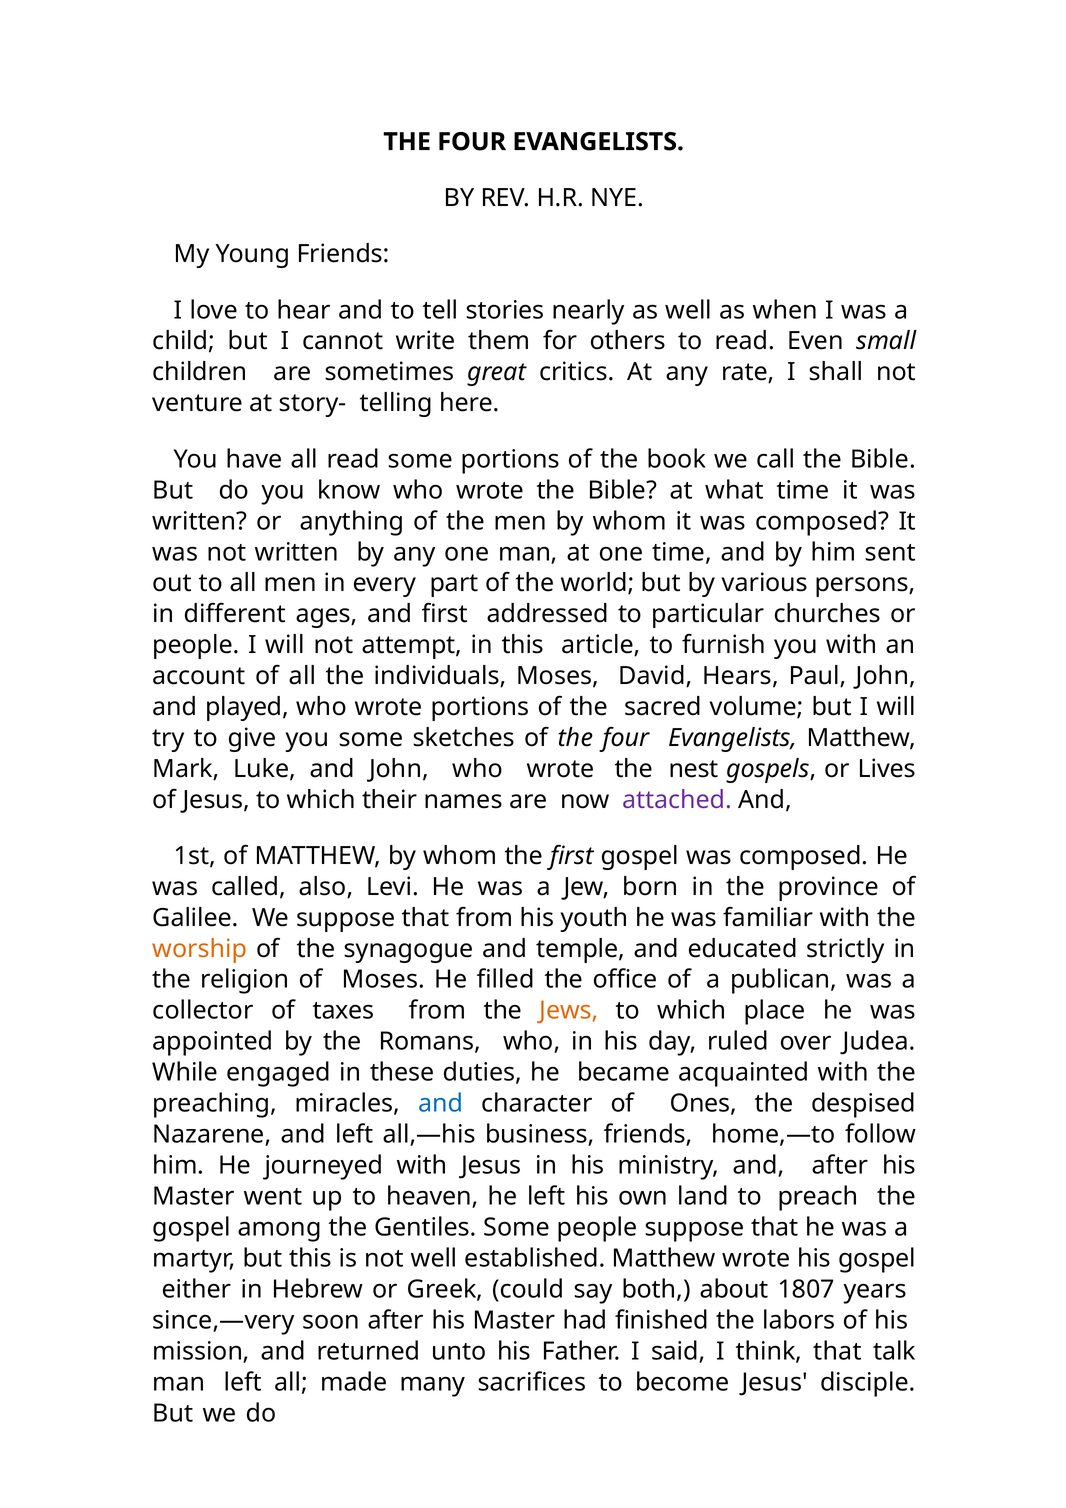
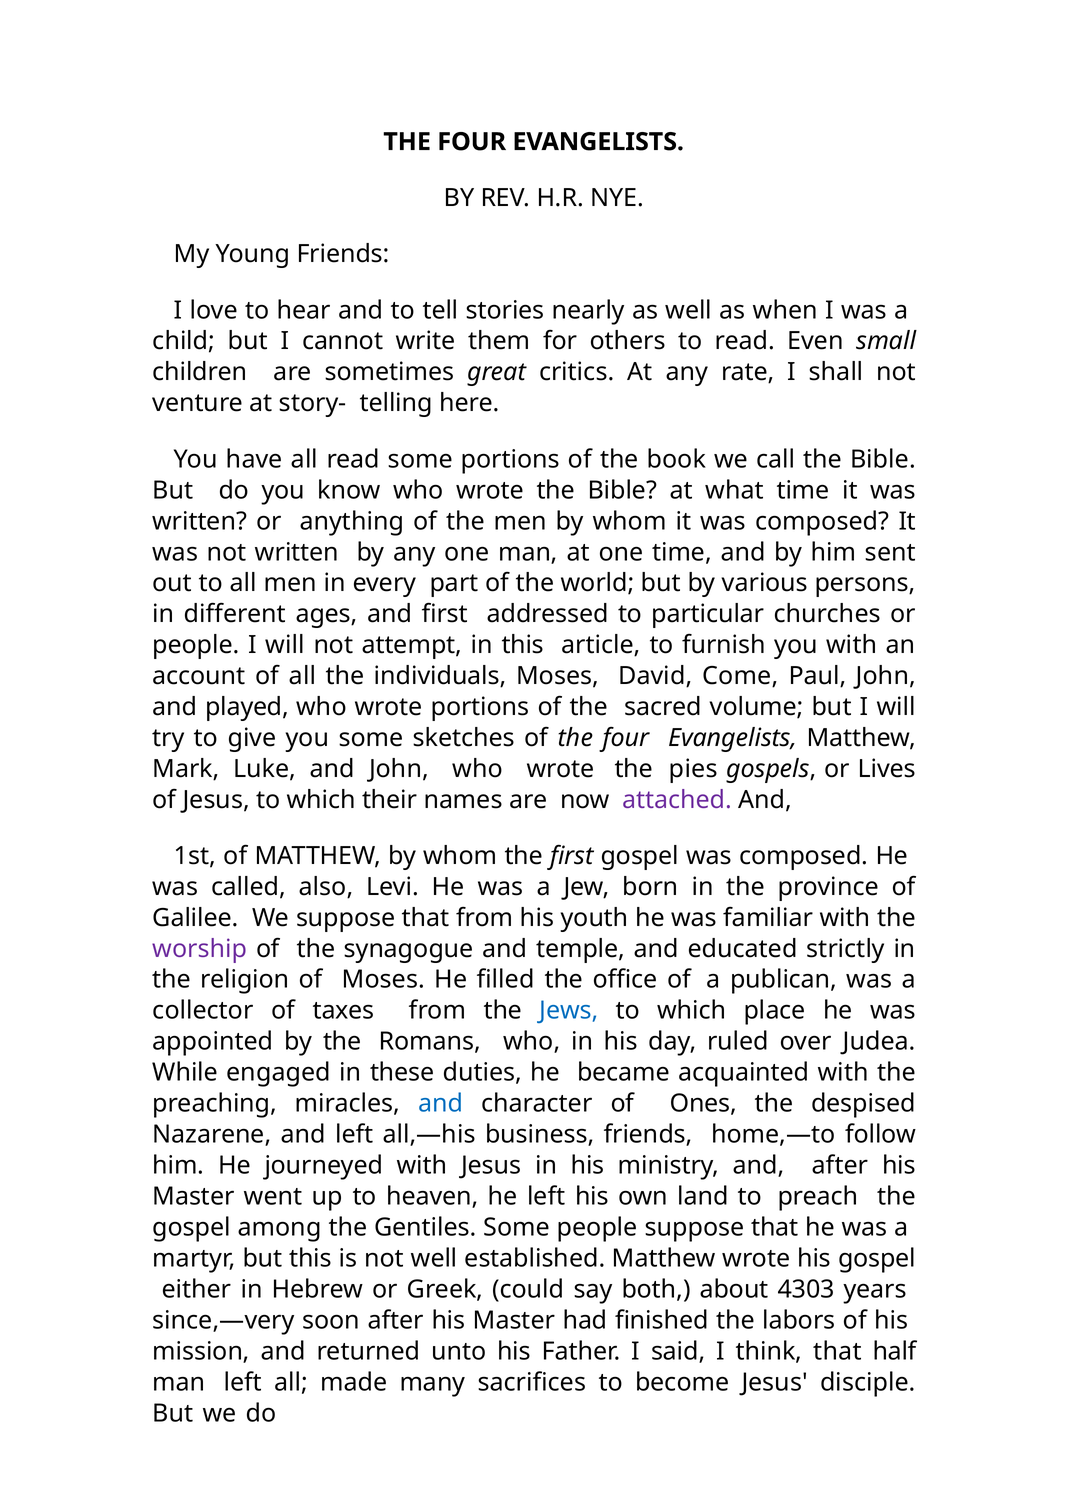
Hears: Hears -> Come (740, 676)
nest: nest -> pies (693, 769)
worship colour: orange -> purple (200, 949)
Jews colour: orange -> blue (569, 1011)
1807: 1807 -> 4303 (806, 1290)
talk: talk -> half (895, 1352)
